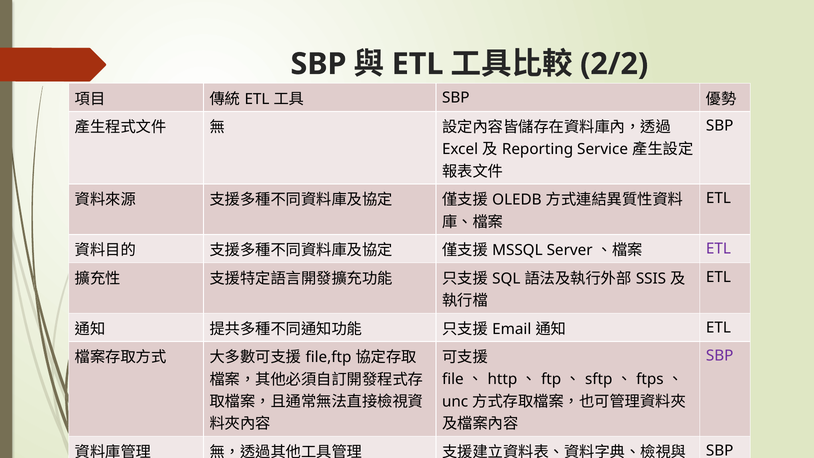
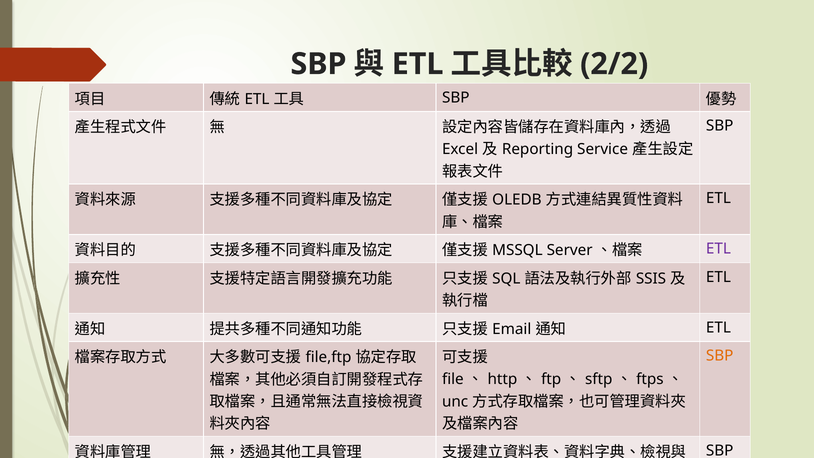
SBP colour: purple -> orange (720, 356)
